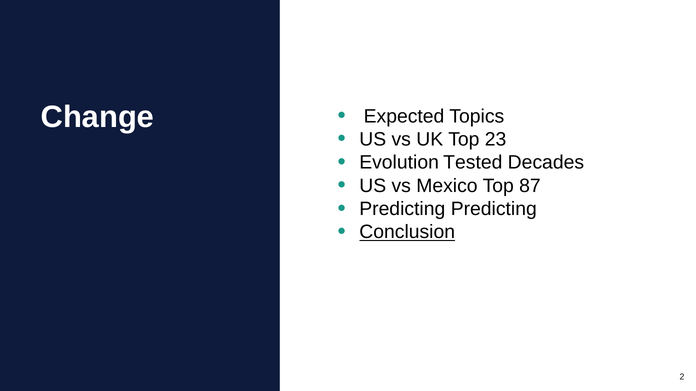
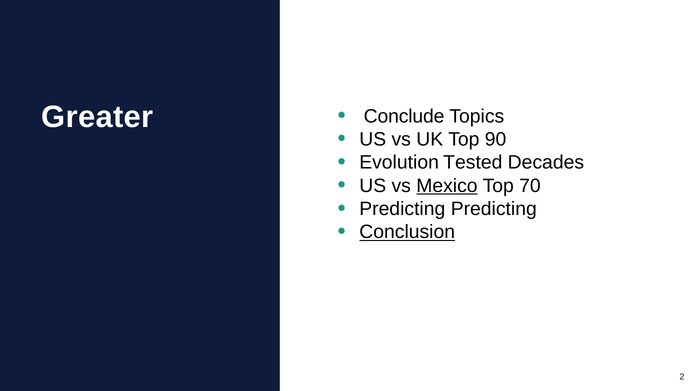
Change: Change -> Greater (97, 117)
Expected: Expected -> Conclude (404, 116)
23: 23 -> 90 (496, 140)
Mexico underline: none -> present (447, 186)
87: 87 -> 70 (530, 186)
